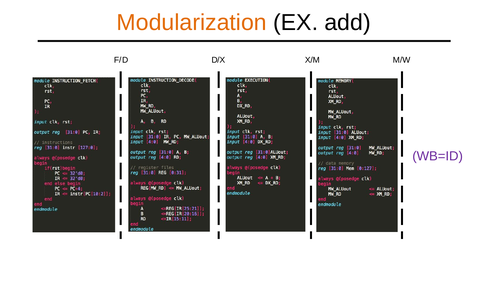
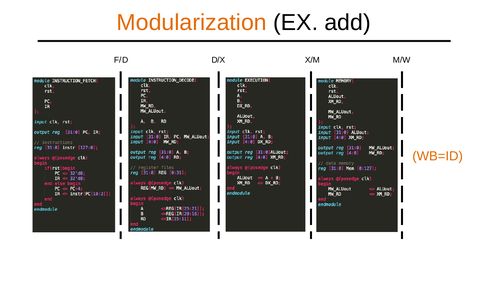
WB=ID colour: purple -> orange (438, 157)
